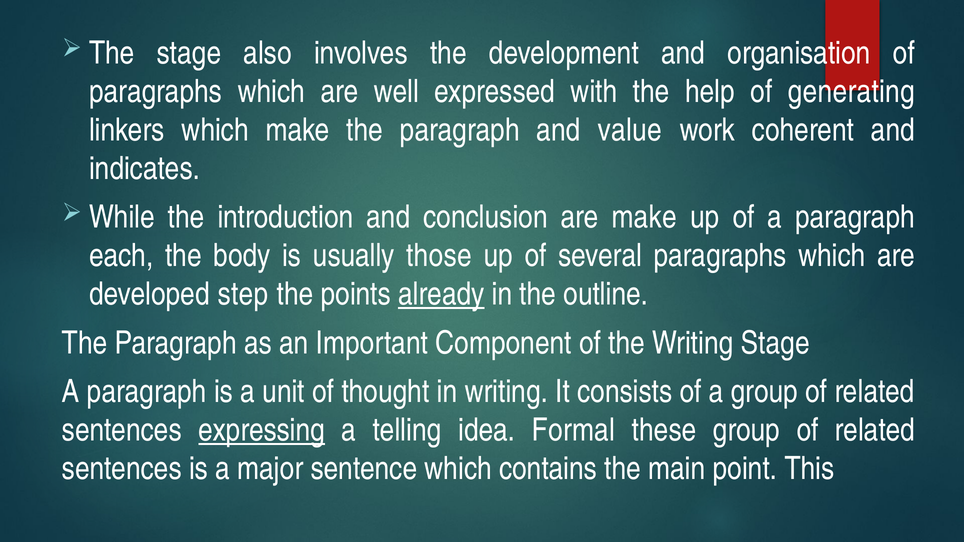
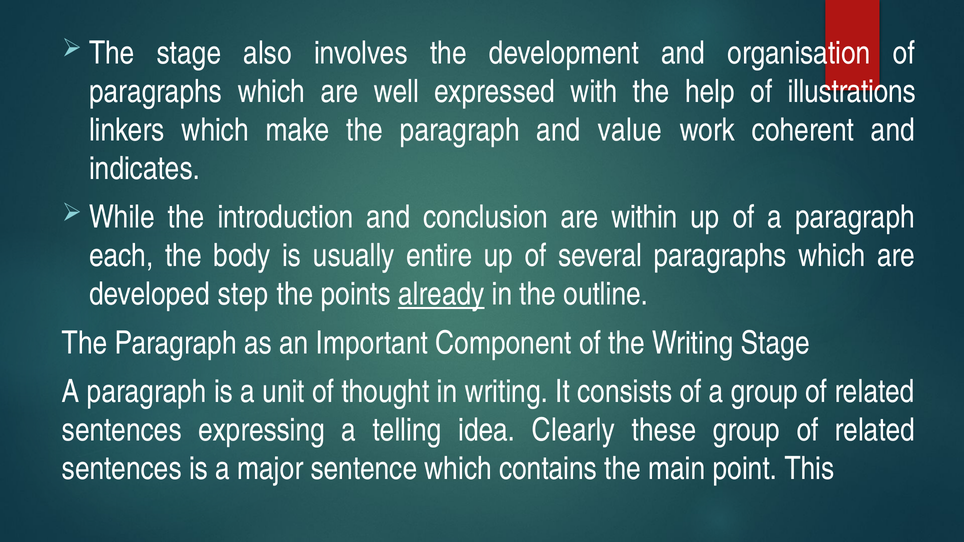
generating: generating -> illustrations (852, 92)
are make: make -> within (644, 217)
those: those -> entire (439, 256)
expressing underline: present -> none (262, 430)
Formal: Formal -> Clearly (574, 430)
